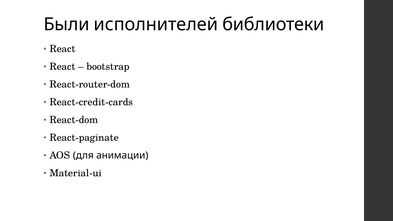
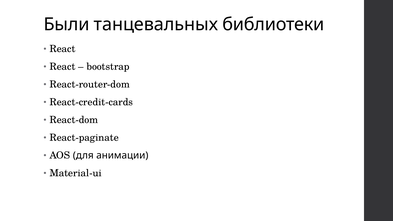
исполнителей: исполнителей -> танцевальных (156, 24)
